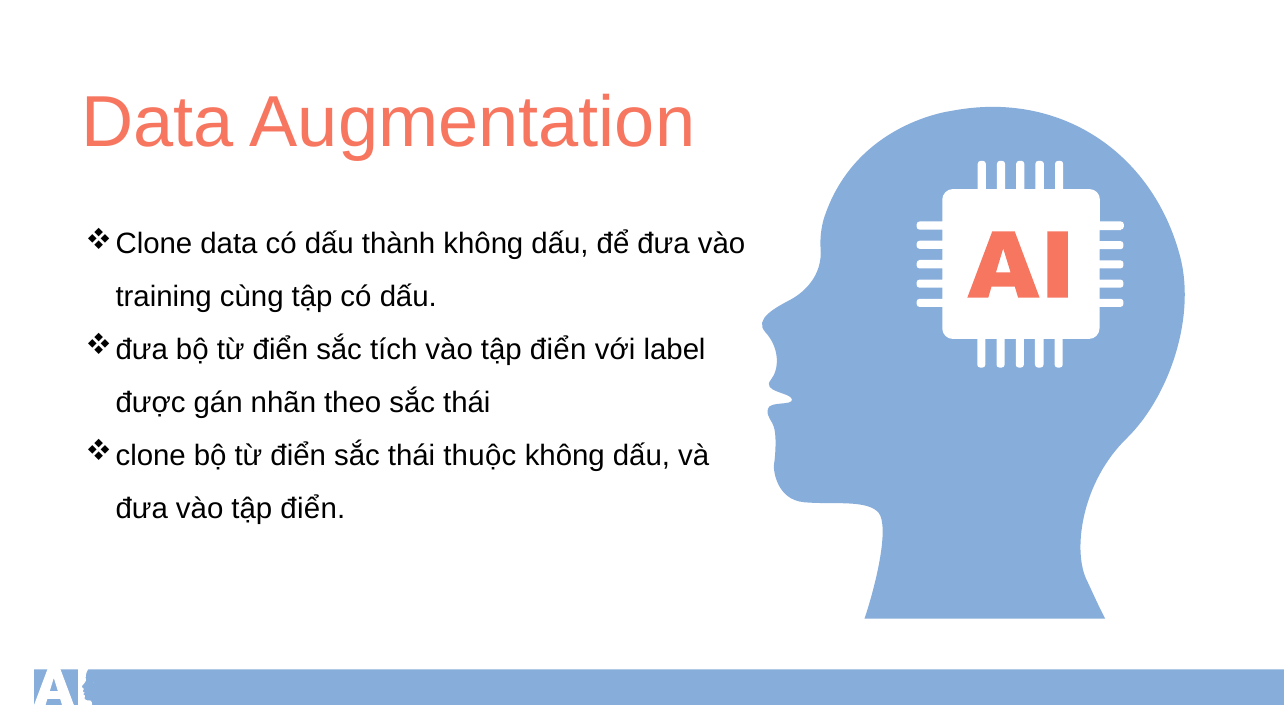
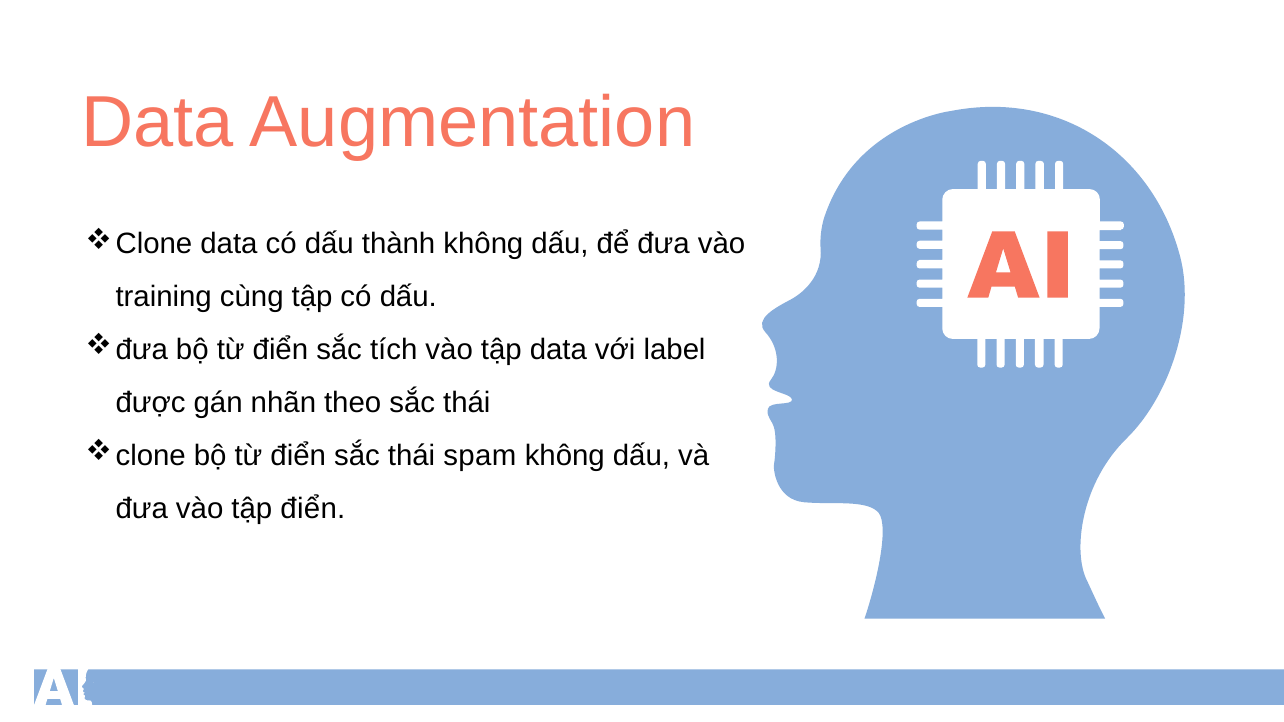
điển: điển -> data (558, 350)
thuộc: thuộc -> spam (480, 456)
